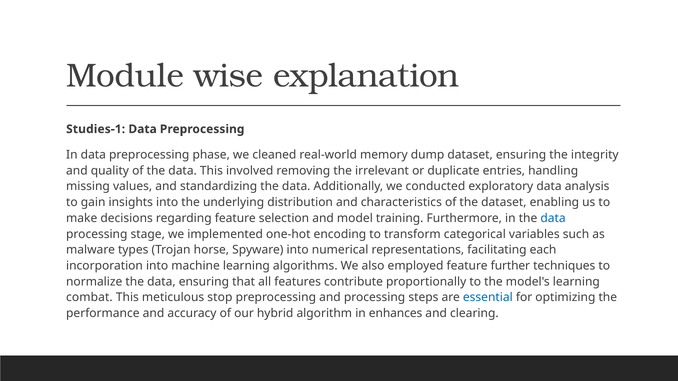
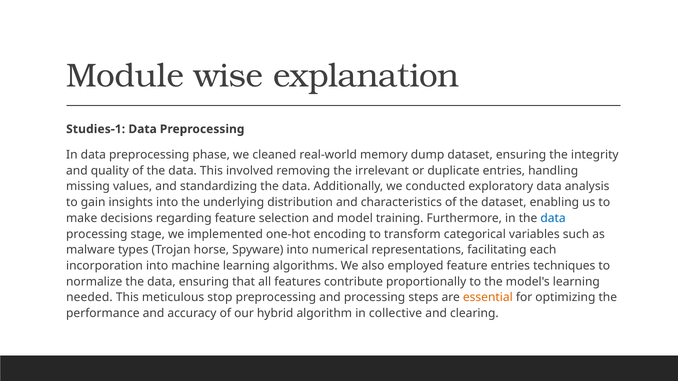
feature further: further -> entries (510, 266)
combat: combat -> needed (89, 298)
essential colour: blue -> orange (488, 298)
enhances: enhances -> collective (395, 314)
